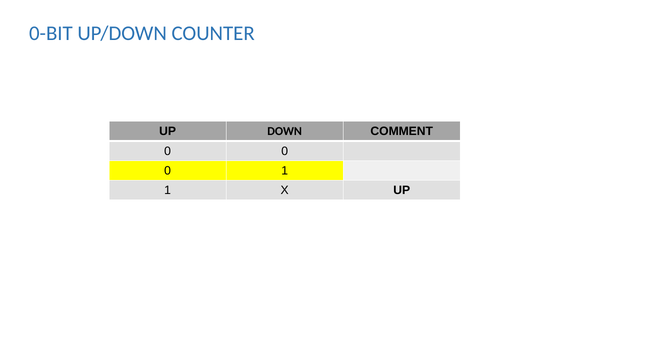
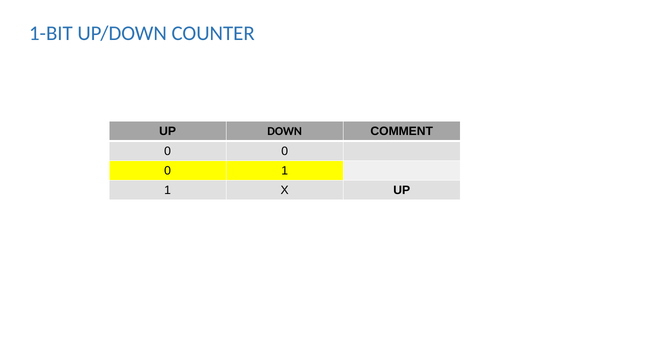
0-BIT: 0-BIT -> 1-BIT (51, 33)
